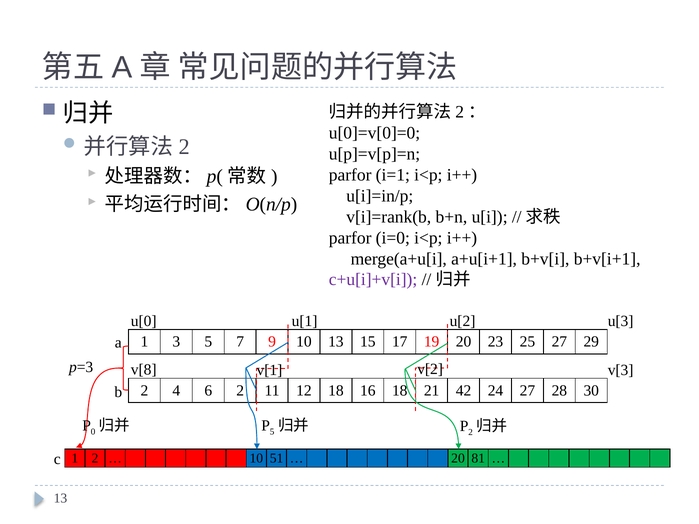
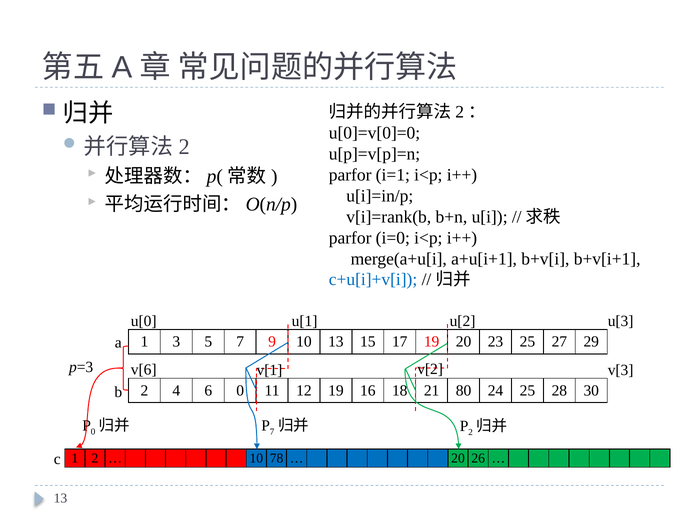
c+u[i]+v[i colour: purple -> blue (373, 280)
v[8: v[8 -> v[6 (144, 370)
6 2: 2 -> 0 (240, 391)
12 18: 18 -> 19 (336, 391)
42: 42 -> 80 (464, 391)
24 27: 27 -> 25 (527, 391)
5: 5 -> 7 (272, 432)
51: 51 -> 78 (277, 458)
81: 81 -> 26 (478, 458)
